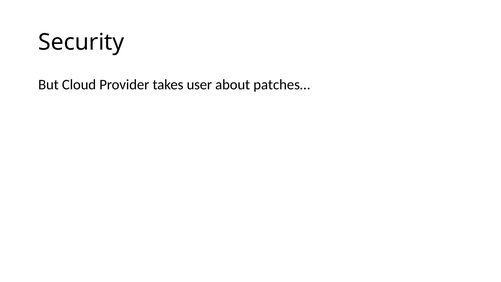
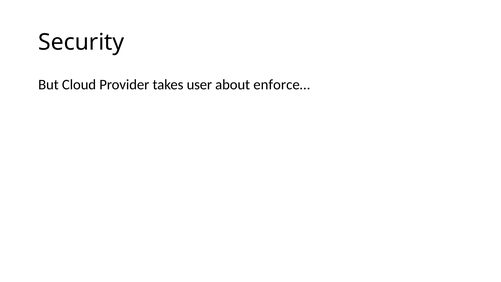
patches…: patches… -> enforce… (282, 85)
